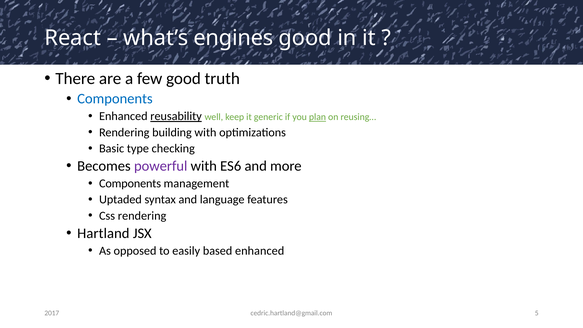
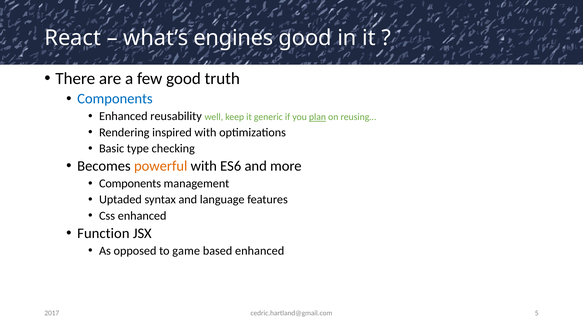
reusability underline: present -> none (176, 116)
building: building -> inspired (172, 132)
powerful colour: purple -> orange (161, 166)
Css rendering: rendering -> enhanced (142, 216)
Hartland: Hartland -> Function (103, 233)
easily: easily -> game (186, 251)
